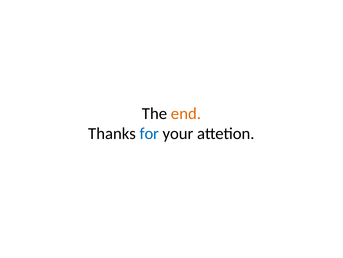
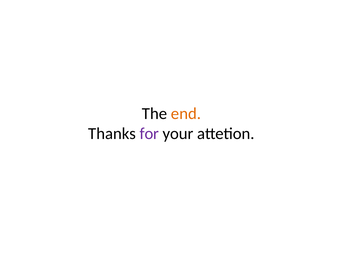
for colour: blue -> purple (149, 133)
